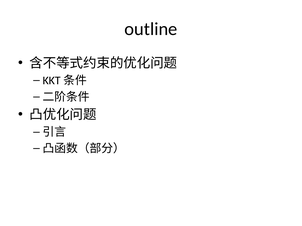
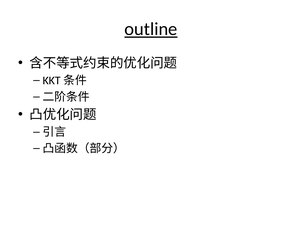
outline underline: none -> present (151, 29)
